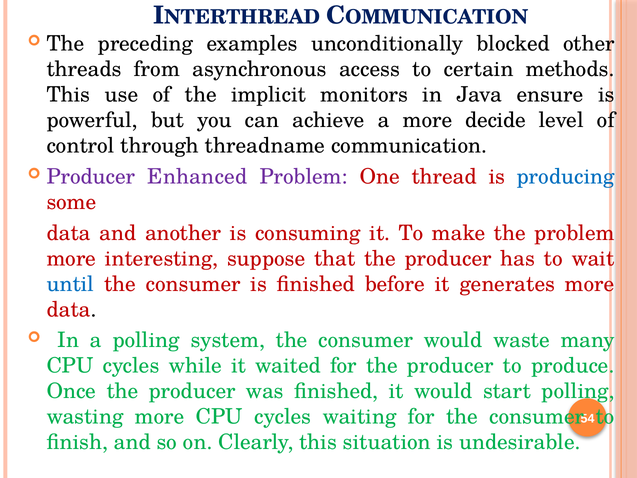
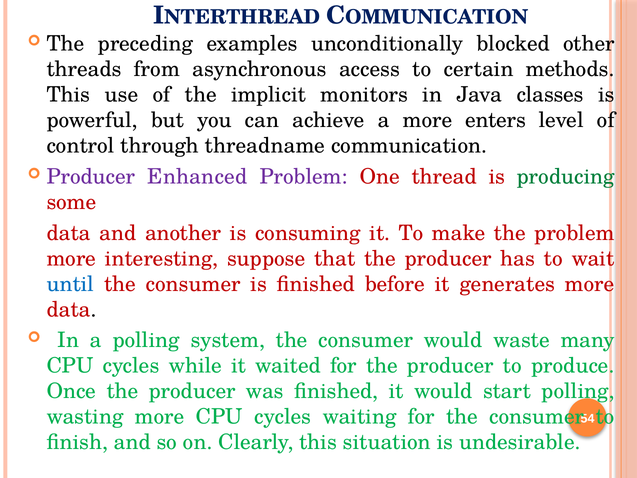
ensure: ensure -> classes (550, 95)
decide: decide -> enters (496, 120)
producing colour: blue -> green (566, 177)
